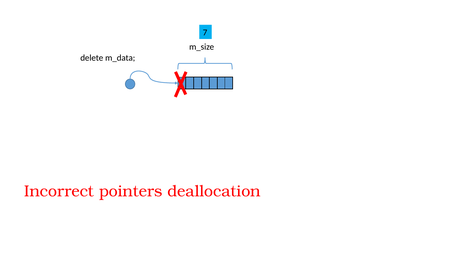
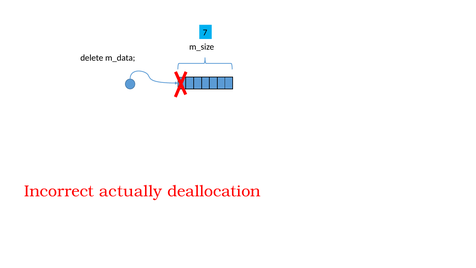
pointers: pointers -> actually (131, 191)
